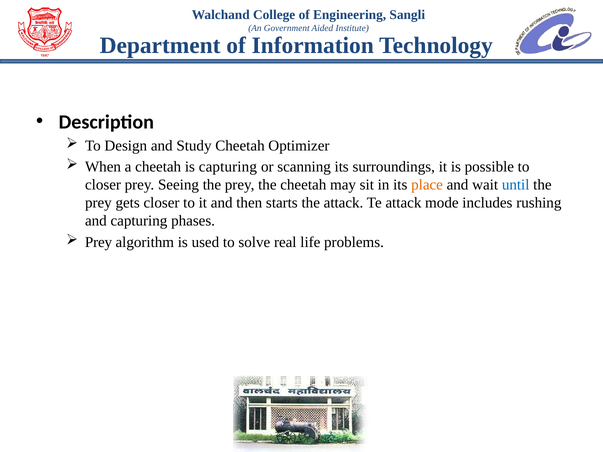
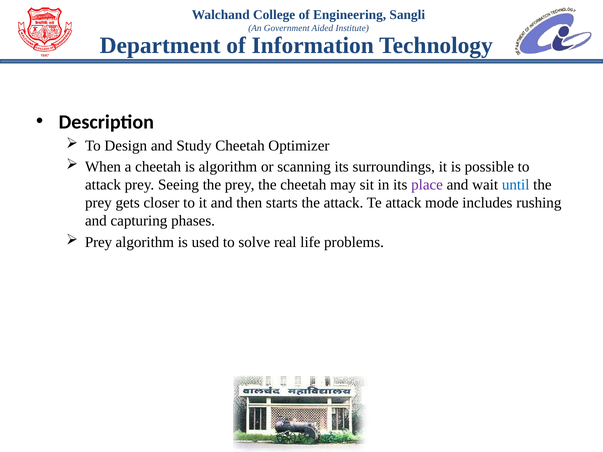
is capturing: capturing -> algorithm (228, 167)
closer: closer -> attack (103, 185)
place colour: orange -> purple (427, 185)
